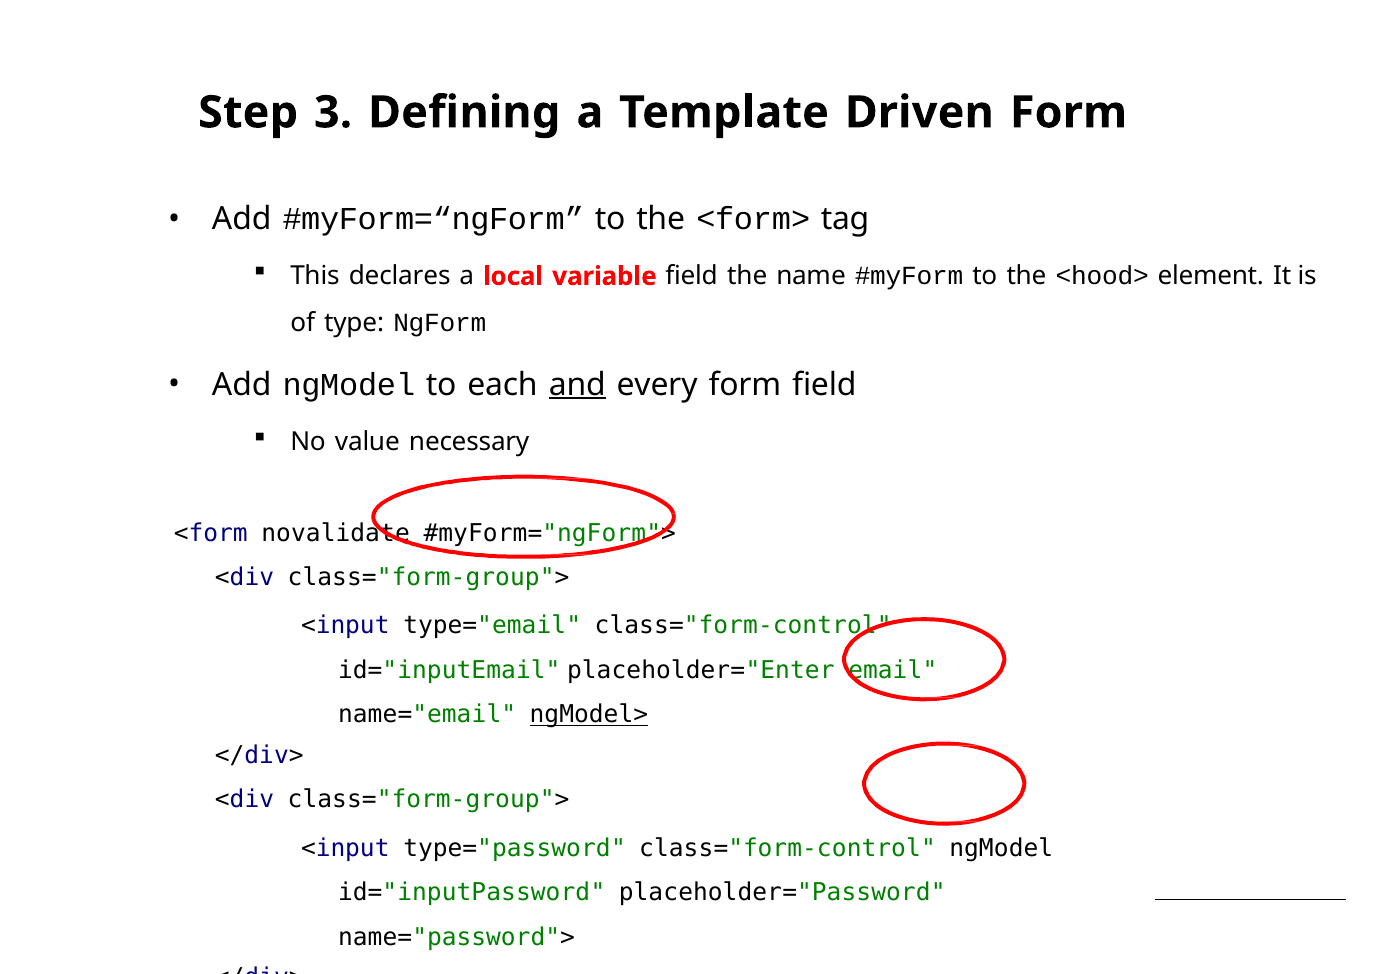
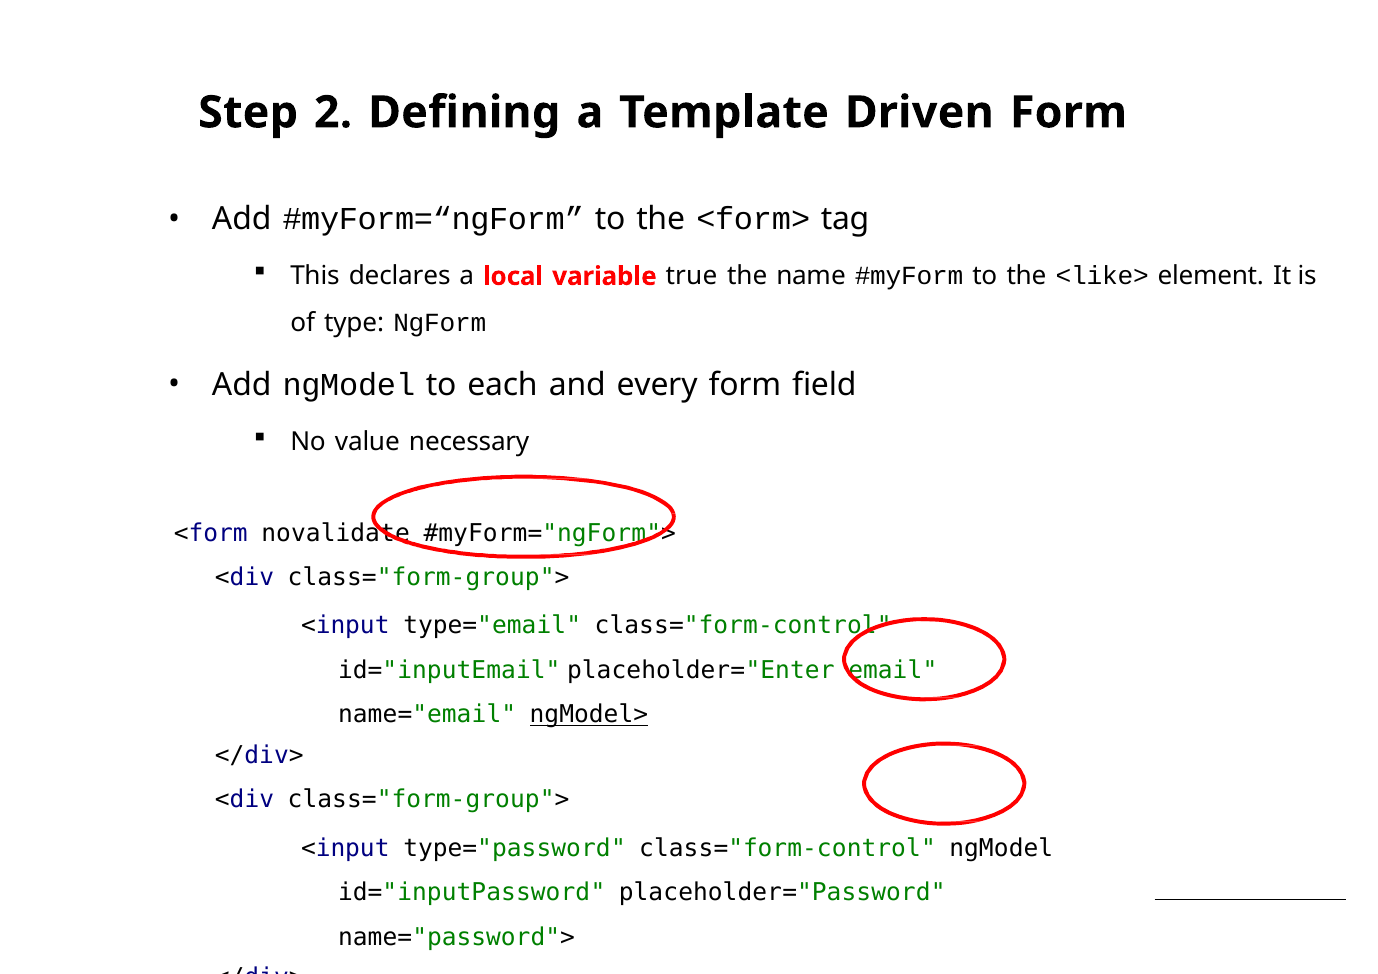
3: 3 -> 2 (333, 113)
variable field: field -> true (691, 277)
<hood>: <hood> -> <like> (1102, 277)
and underline: present -> none (577, 385)
